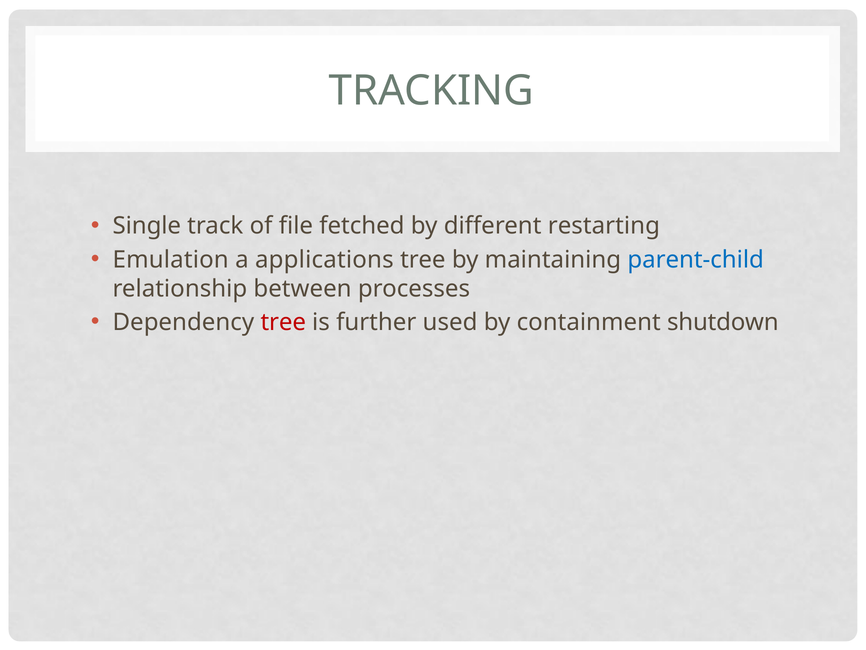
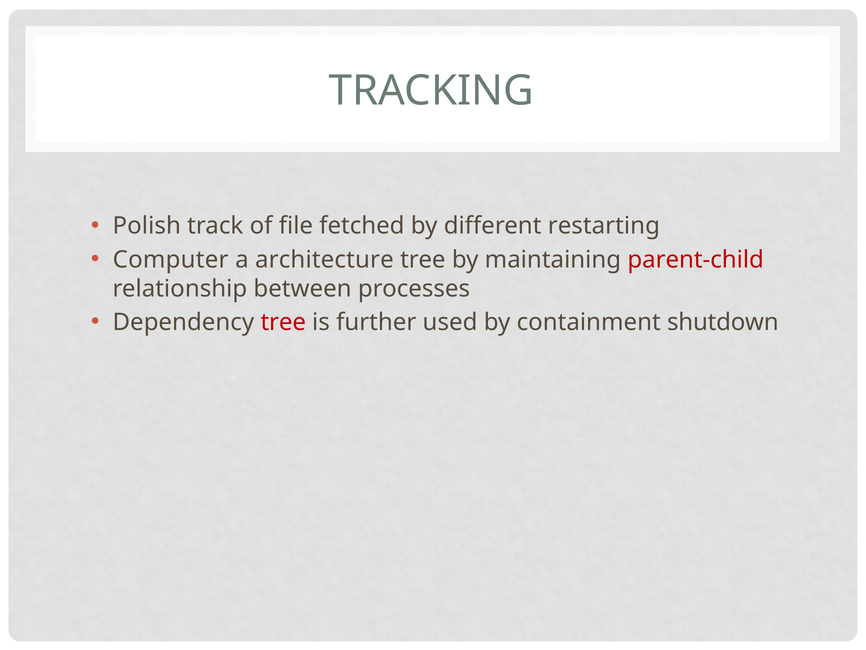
Single: Single -> Polish (147, 226)
Emulation: Emulation -> Computer (171, 260)
applications: applications -> architecture (324, 260)
parent-child colour: blue -> red (696, 260)
